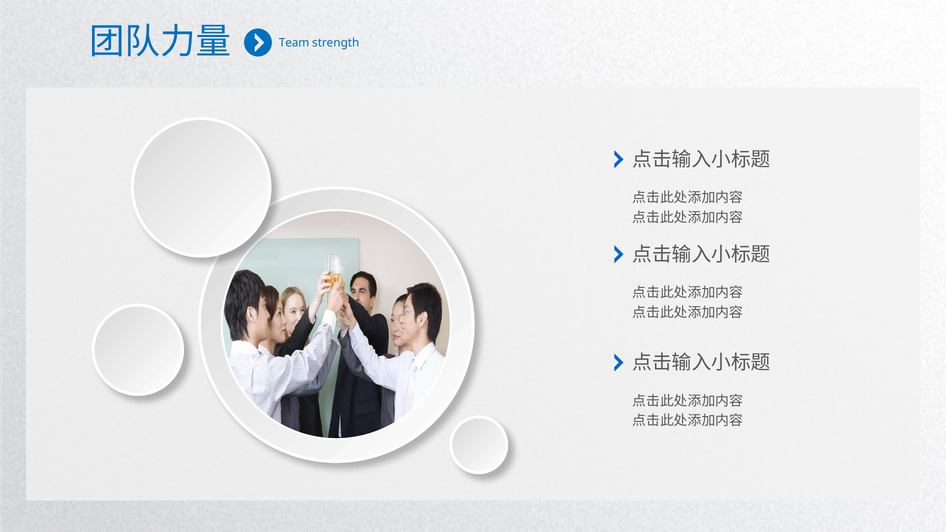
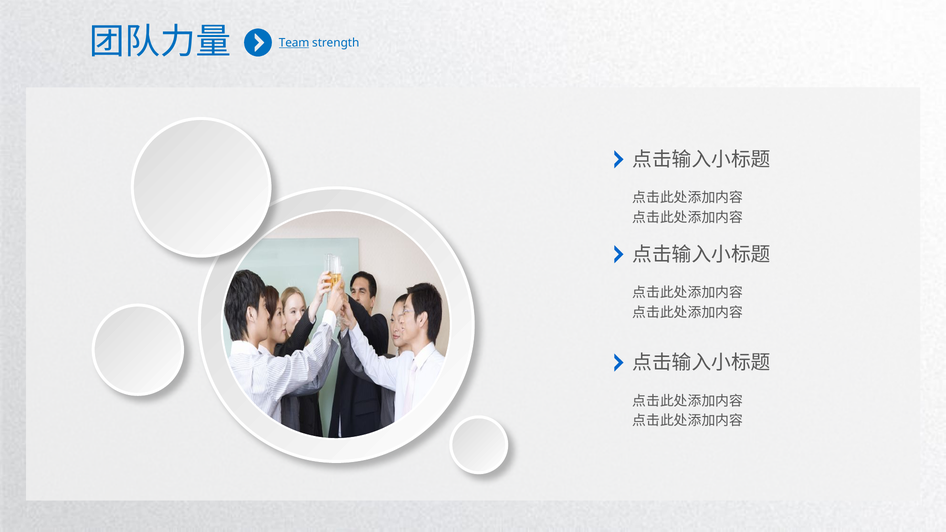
Team underline: none -> present (294, 43)
